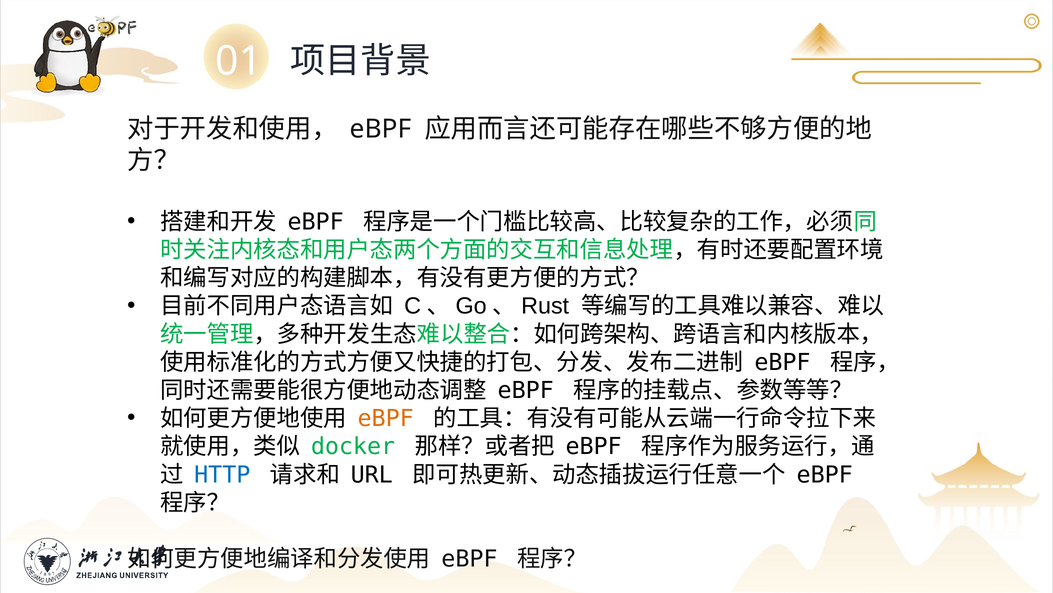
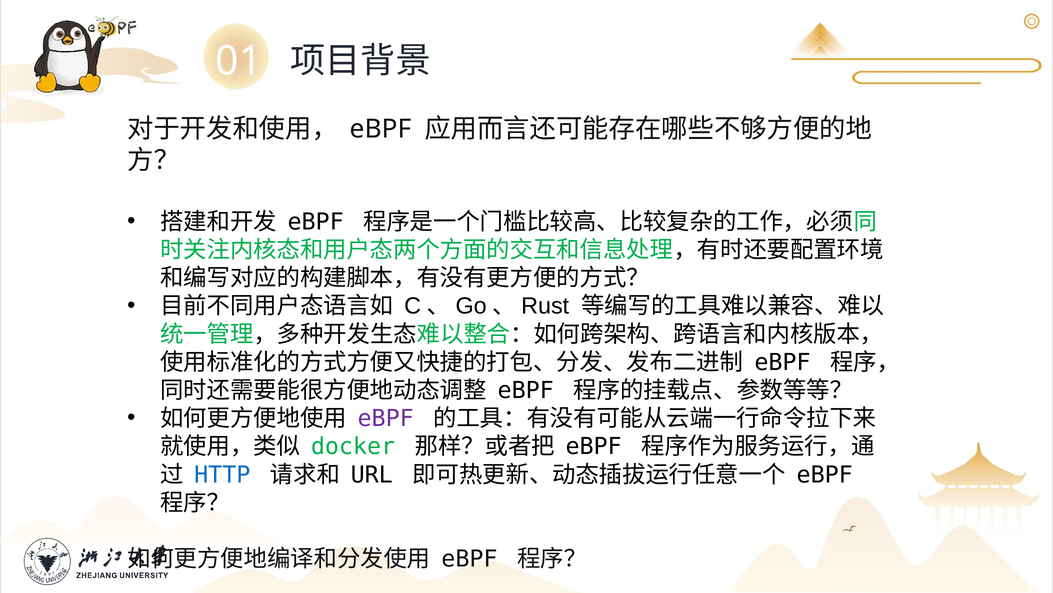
eBPF colour: orange -> purple (386, 418)
